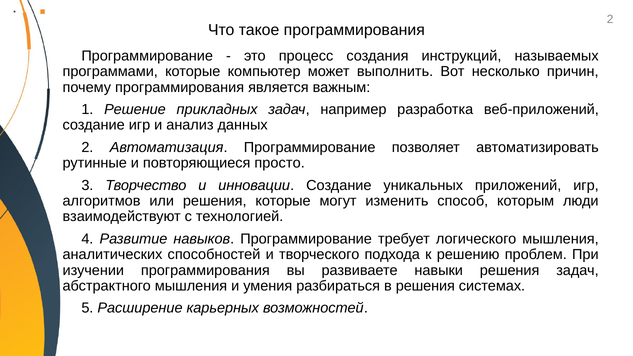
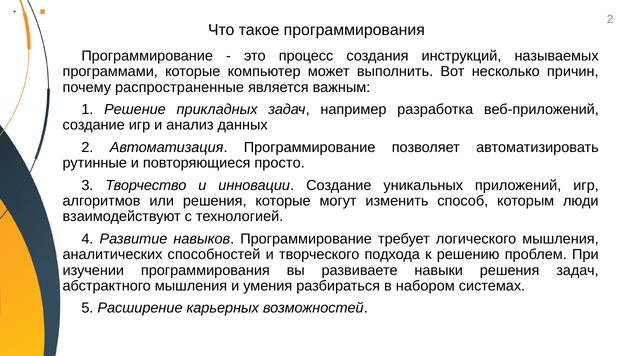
почему программирования: программирования -> распространенные (180, 87)
в решения: решения -> набором (425, 286)
